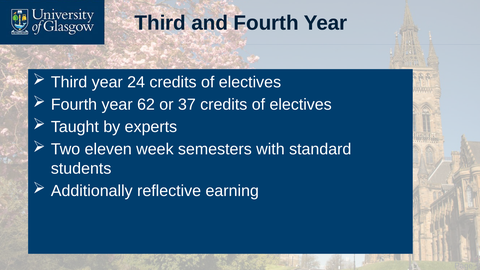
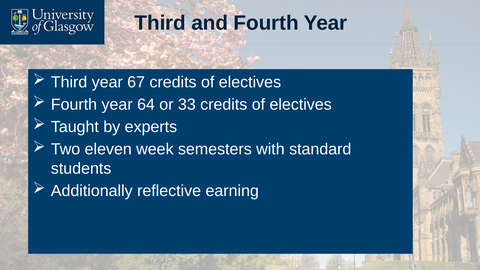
24: 24 -> 67 (136, 82)
62: 62 -> 64 (146, 105)
37: 37 -> 33 (187, 105)
